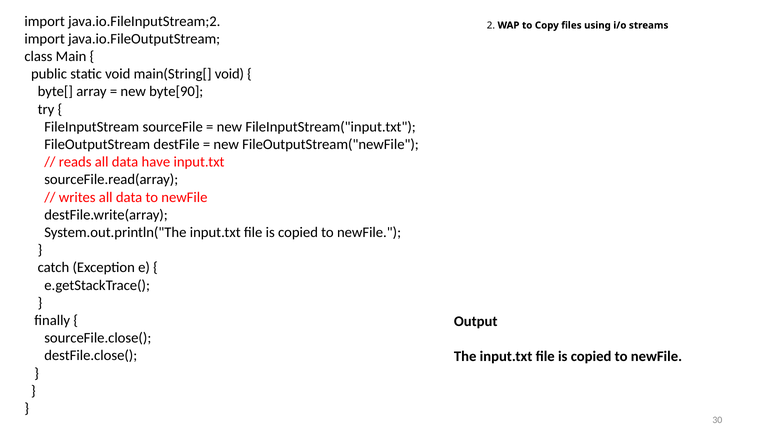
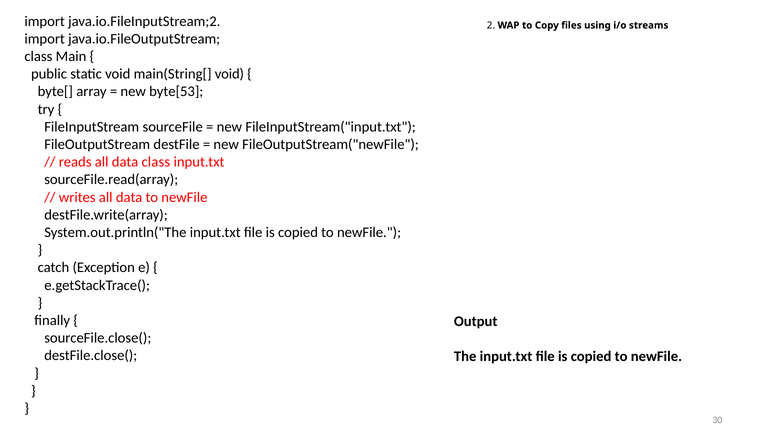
byte[90: byte[90 -> byte[53 (176, 92)
data have: have -> class (156, 162)
